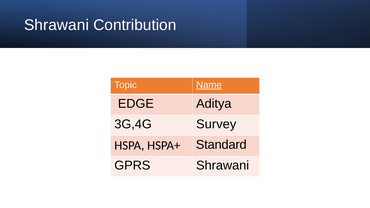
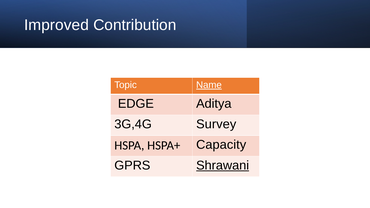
Shrawani: Shrawani -> Improved (56, 25)
Standard: Standard -> Capacity (221, 145)
Shrawani underline: none -> present (223, 165)
